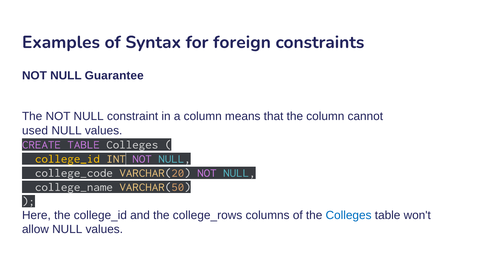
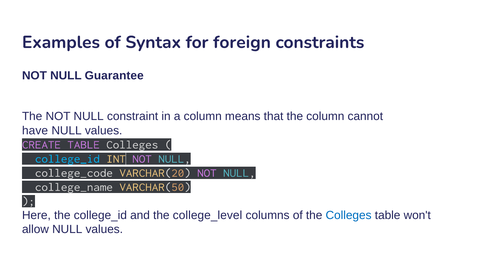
used: used -> have (35, 131)
college_id colour: yellow -> light blue (67, 159)
college_rows: college_rows -> college_level (208, 216)
